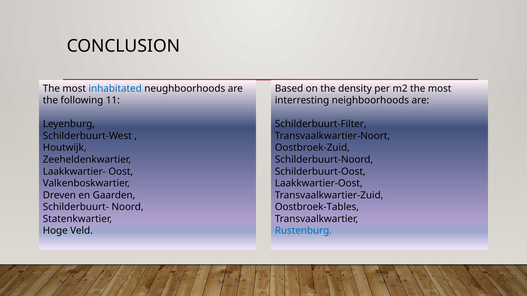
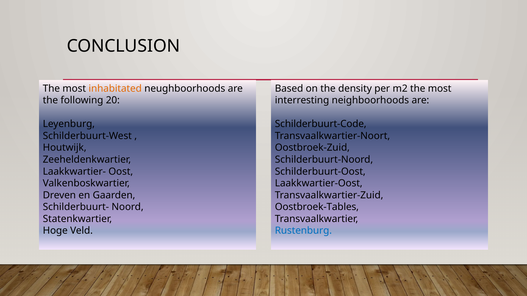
inhabitated colour: blue -> orange (115, 89)
11: 11 -> 20 (113, 101)
Schilderbuurt-Filter: Schilderbuurt-Filter -> Schilderbuurt-Code (321, 124)
